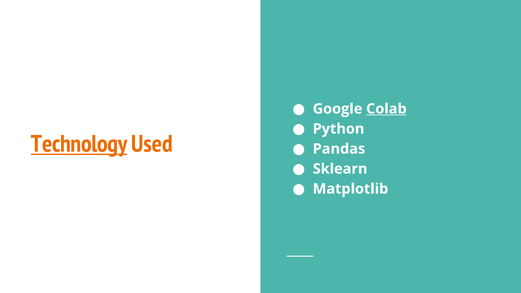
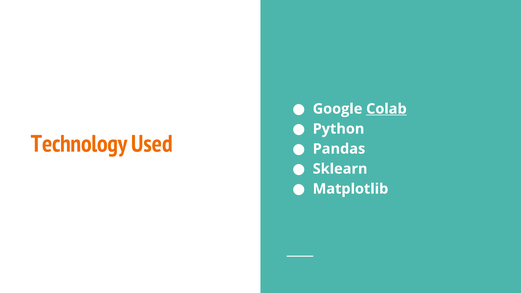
Technology underline: present -> none (79, 144)
